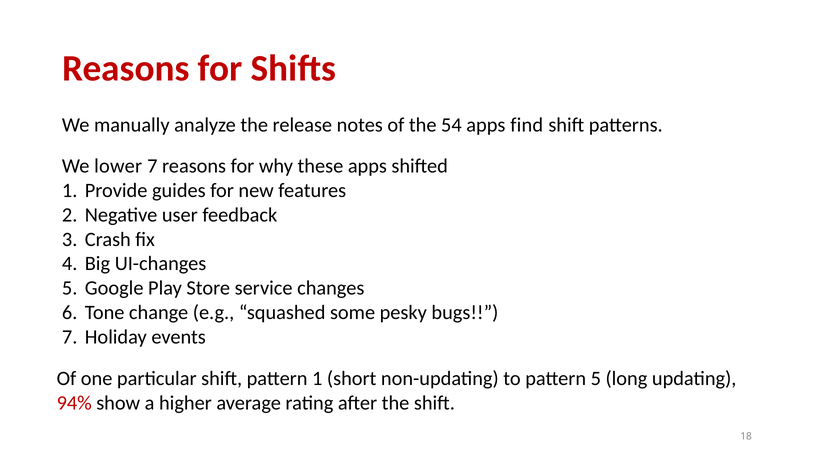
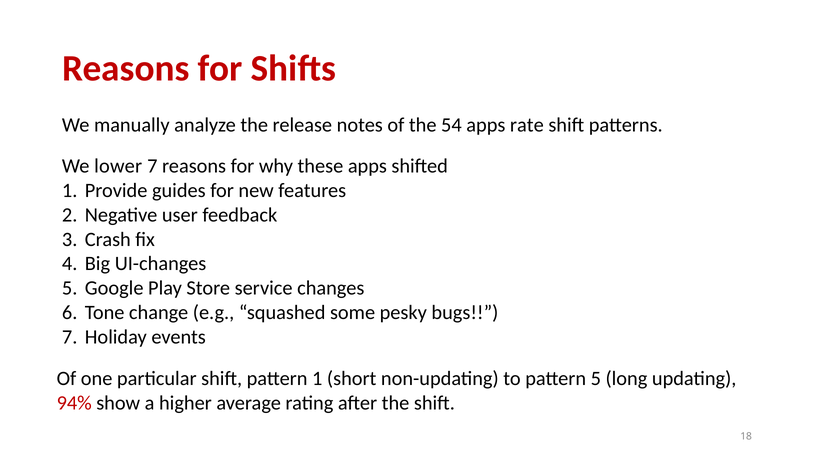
find: find -> rate (527, 125)
